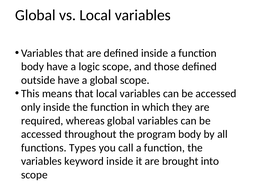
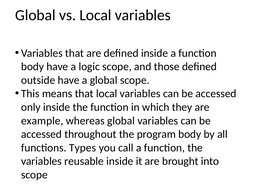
required: required -> example (42, 121)
keyword: keyword -> reusable (84, 161)
